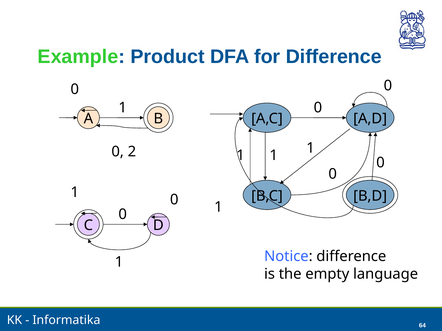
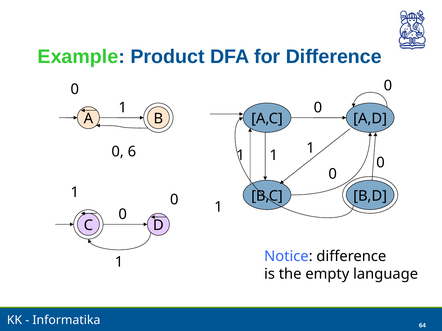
2: 2 -> 6 (132, 152)
